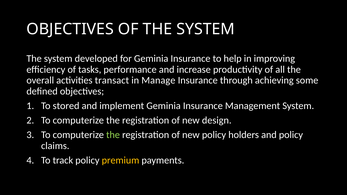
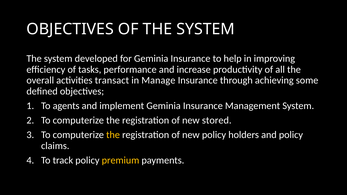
stored: stored -> agents (66, 106)
design: design -> stored (217, 120)
the colour: light green -> yellow (113, 135)
